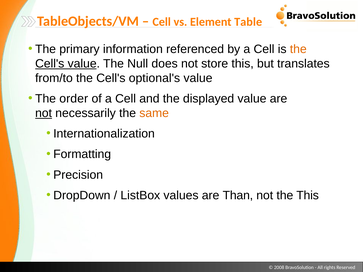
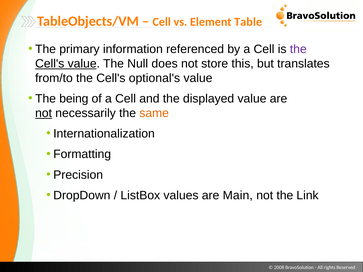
the colour: orange -> purple (298, 49)
order: order -> being (74, 99)
Than: Than -> Main (238, 196)
the This: This -> Link (308, 196)
